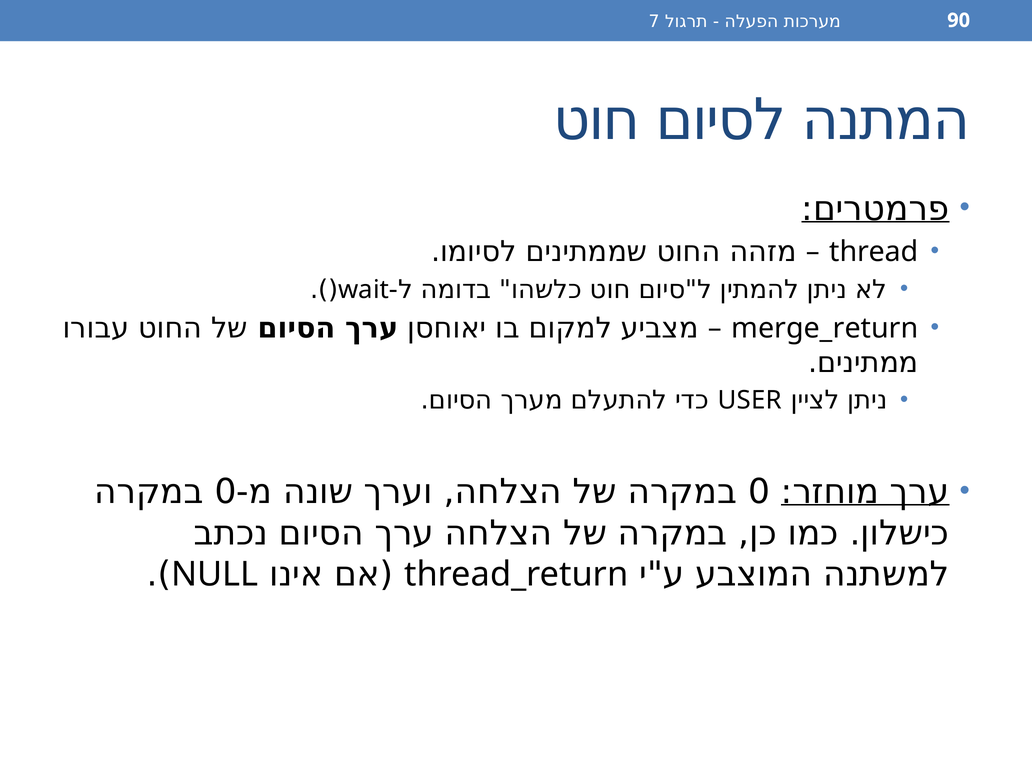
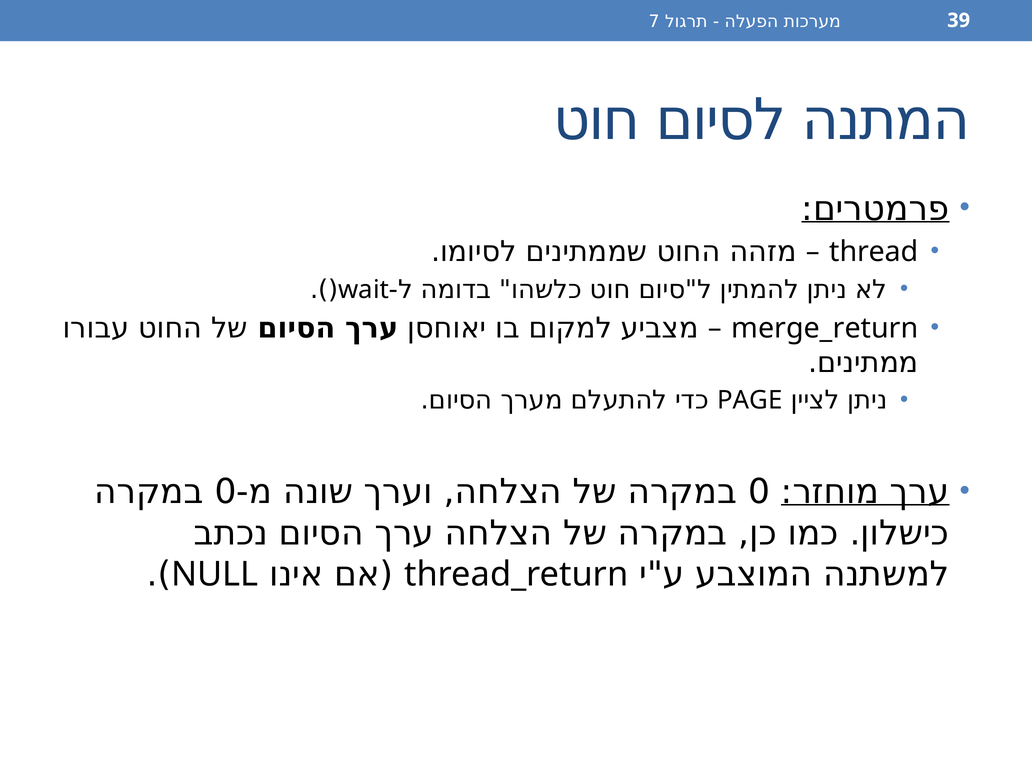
90: 90 -> 39 (959, 20)
USER: USER -> PAGE (750, 400)
